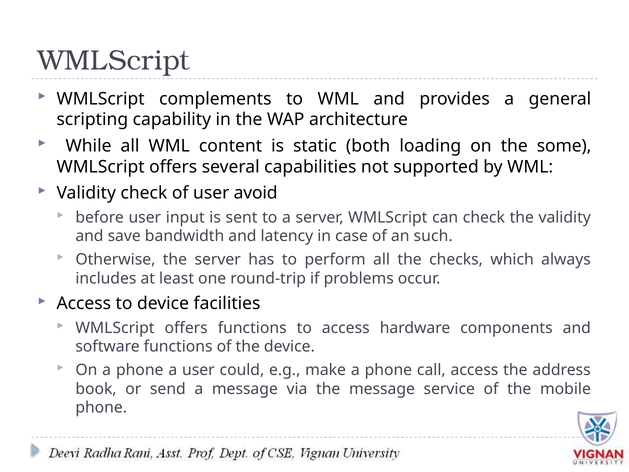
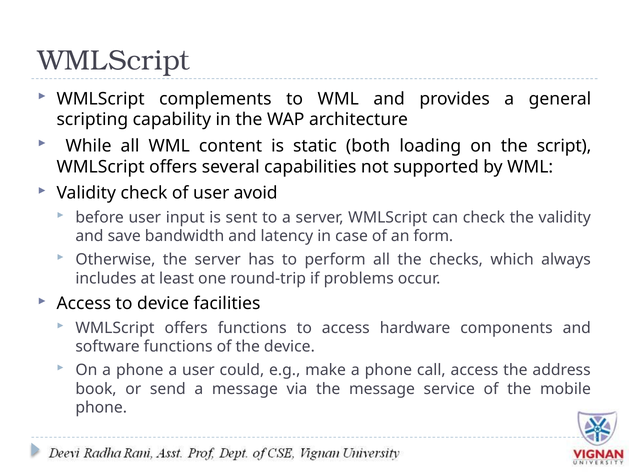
some: some -> script (564, 146)
such: such -> form (433, 236)
